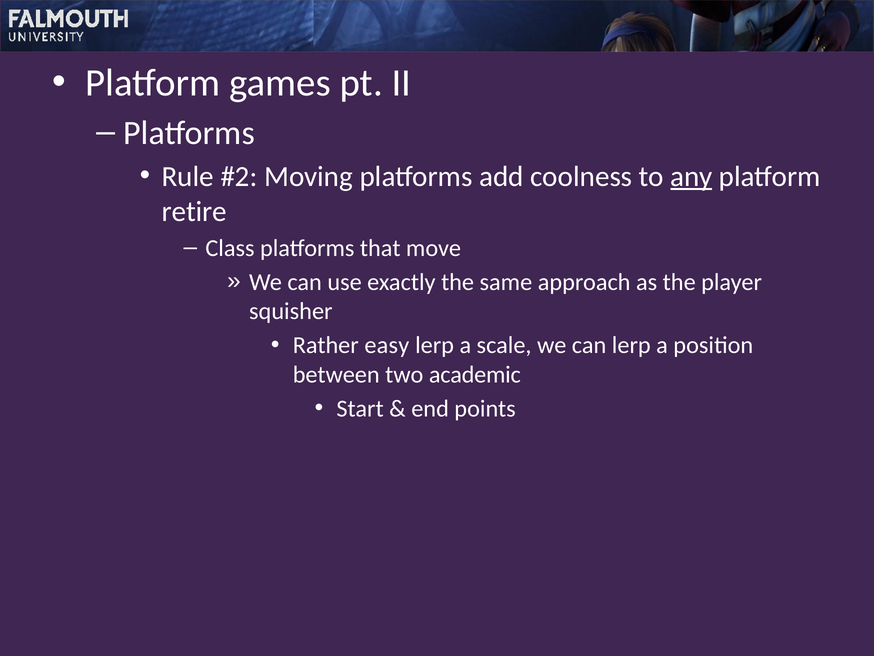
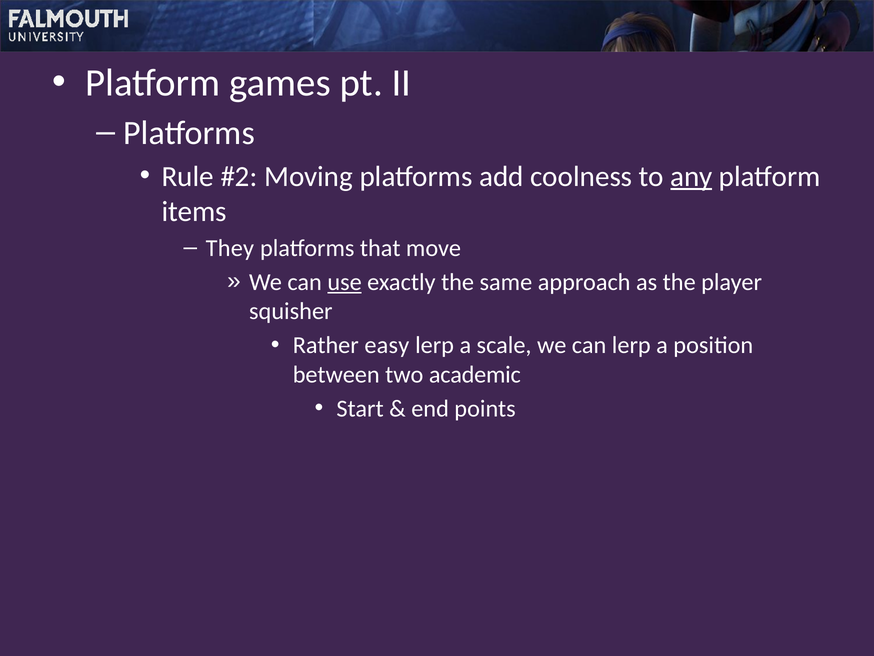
retire: retire -> items (194, 211)
Class: Class -> They (230, 248)
use underline: none -> present (345, 282)
